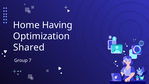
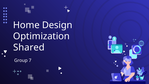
Having: Having -> Design (57, 25)
